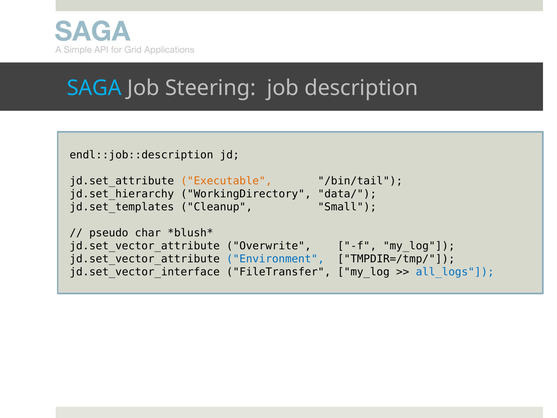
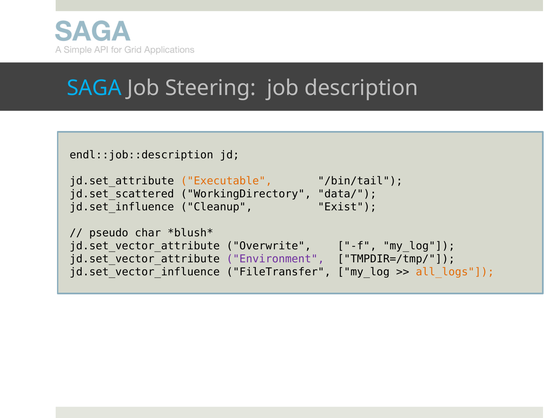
jd.set_hierarchy: jd.set_hierarchy -> jd.set_scattered (122, 194)
jd.set_templates: jd.set_templates -> jd.set_influence (122, 207)
Small: Small -> Exist (347, 207)
Environment colour: blue -> purple (275, 259)
jd.set_vector_interface: jd.set_vector_interface -> jd.set_vector_influence (145, 272)
all_logs colour: blue -> orange (455, 272)
